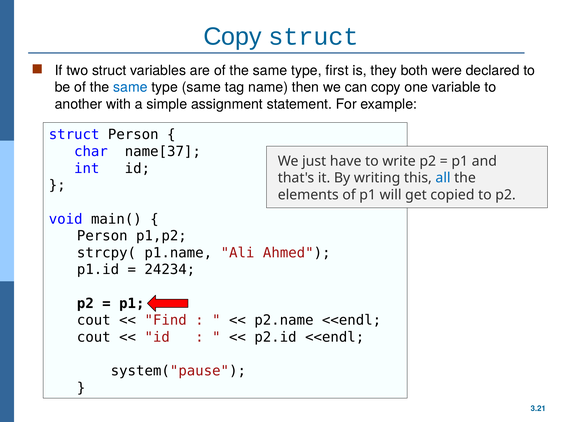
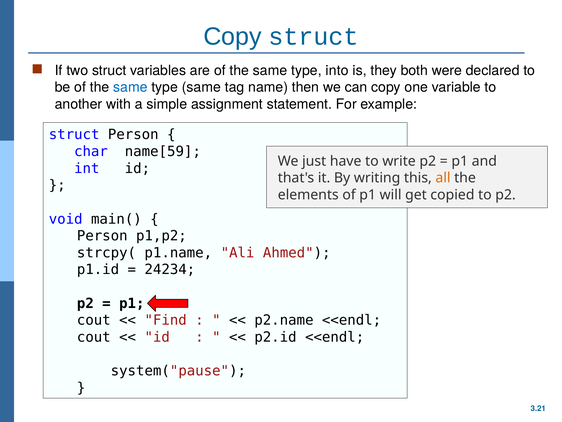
first: first -> into (337, 70)
name[37: name[37 -> name[59 (163, 151)
all colour: blue -> orange (443, 178)
